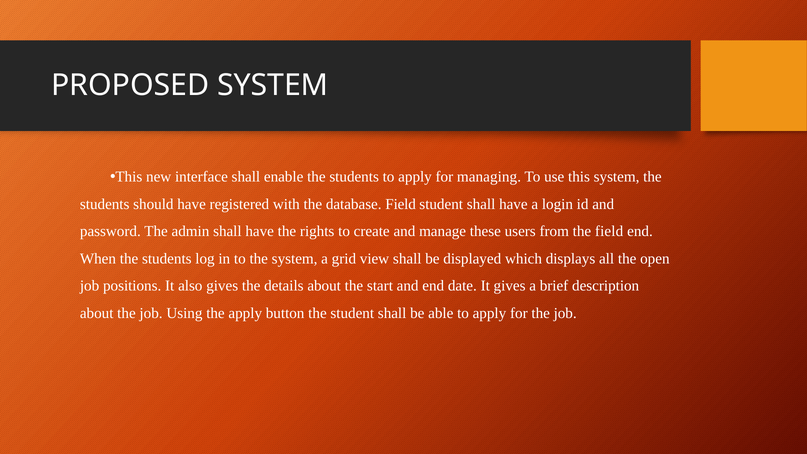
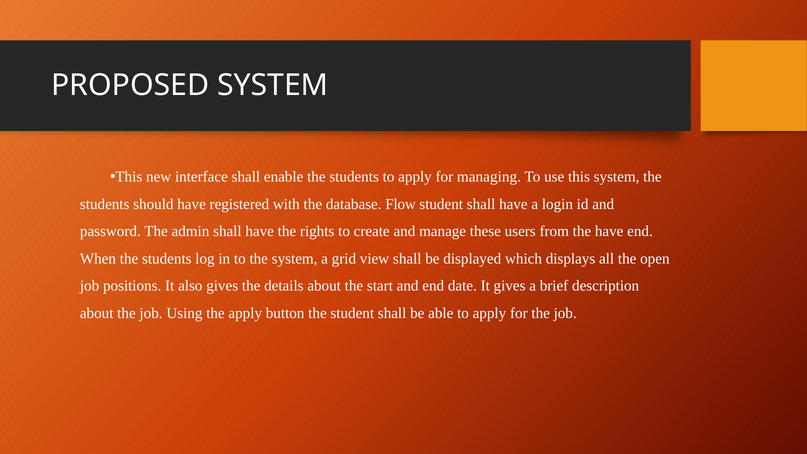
database Field: Field -> Flow (401, 204)
the field: field -> have (609, 231)
